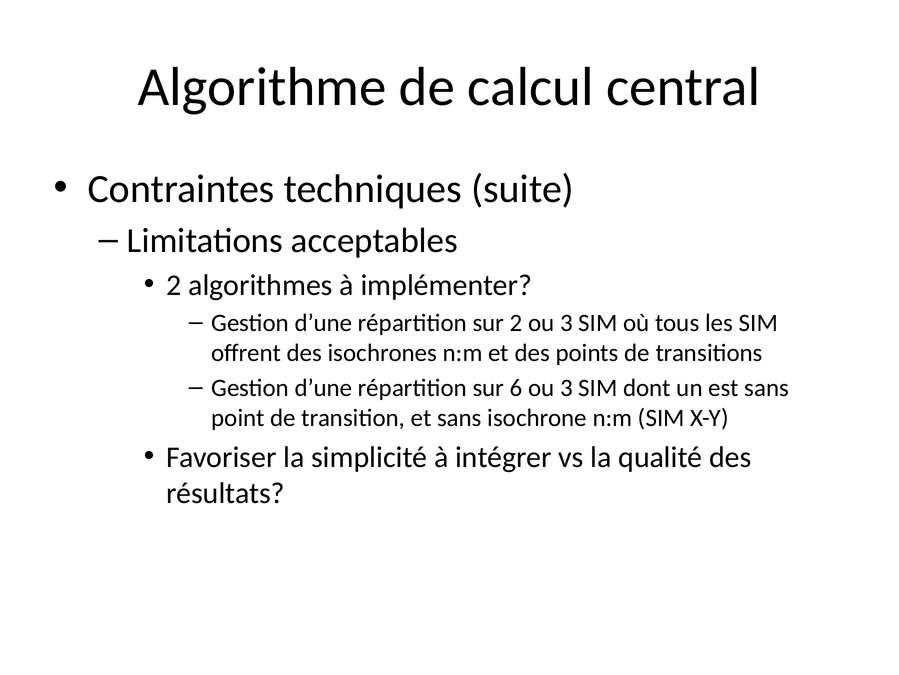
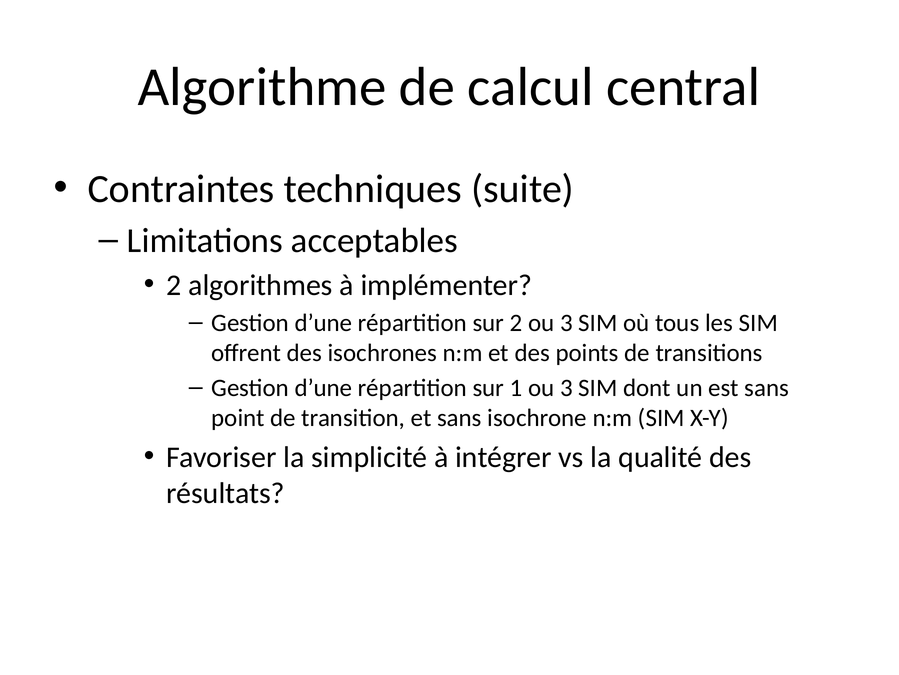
6: 6 -> 1 (516, 387)
